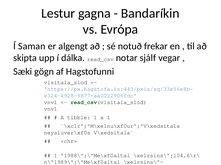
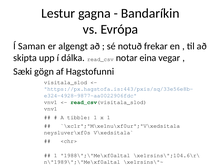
sjálf: sjálf -> eina (148, 58)
